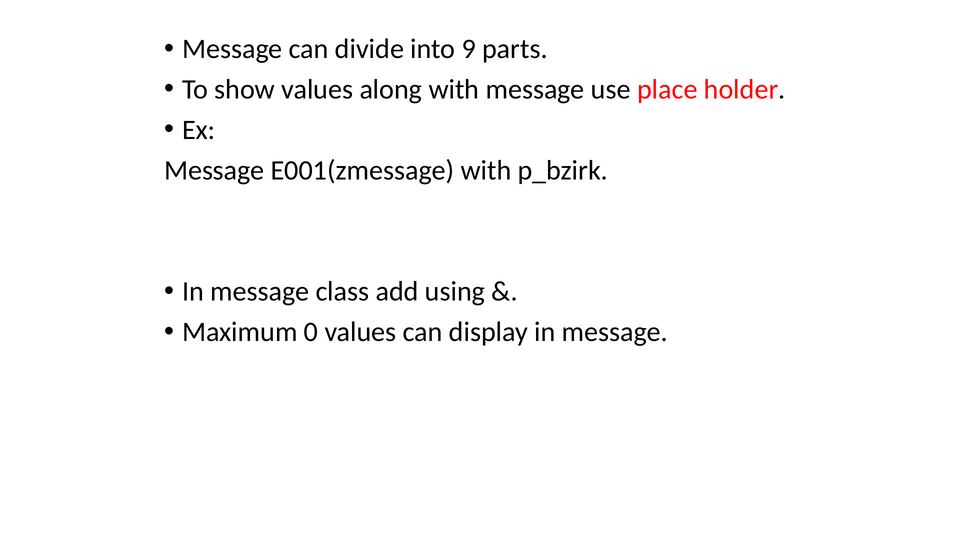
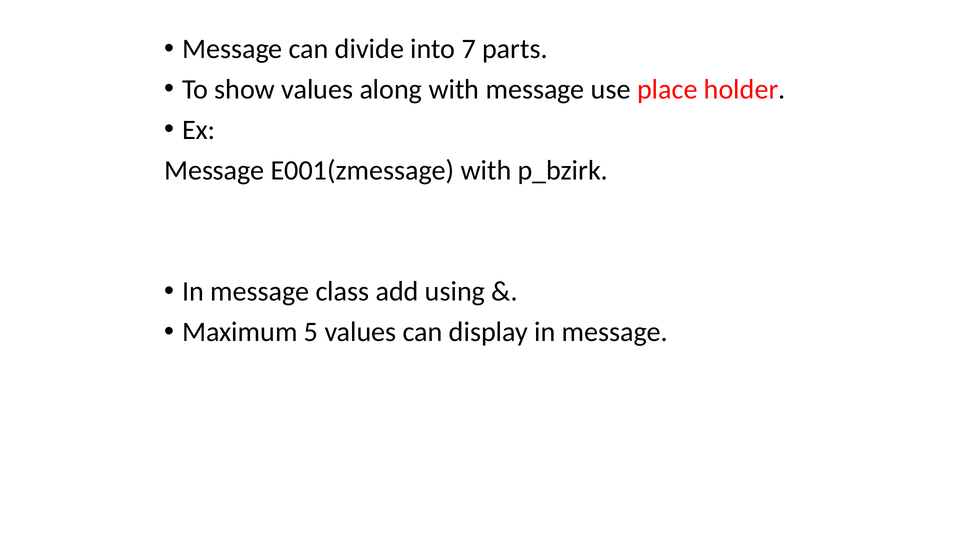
9: 9 -> 7 (469, 49)
0: 0 -> 5 (311, 332)
